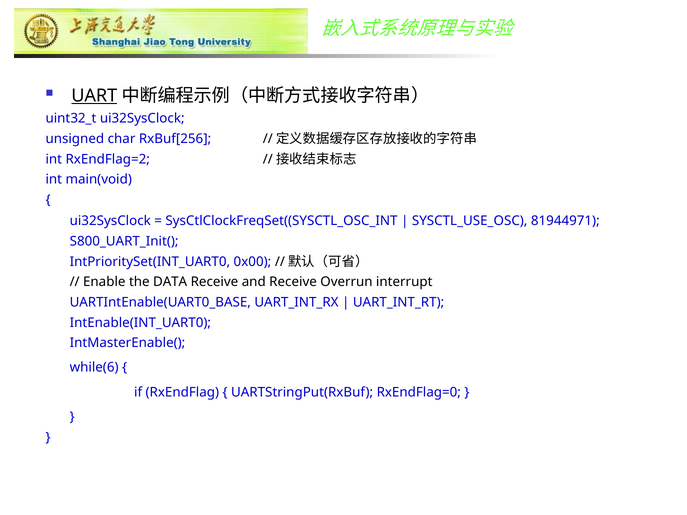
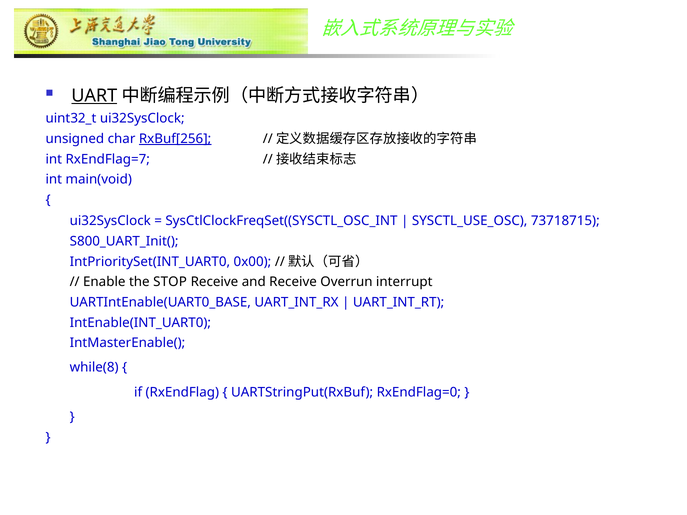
RxBuf[256 underline: none -> present (175, 139)
RxEndFlag=2: RxEndFlag=2 -> RxEndFlag=7 (108, 159)
81944971: 81944971 -> 73718715 (565, 221)
DATA: DATA -> STOP (170, 282)
while(6: while(6 -> while(8 (94, 368)
